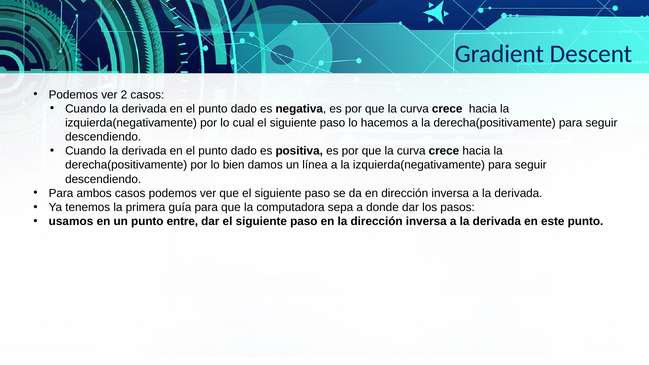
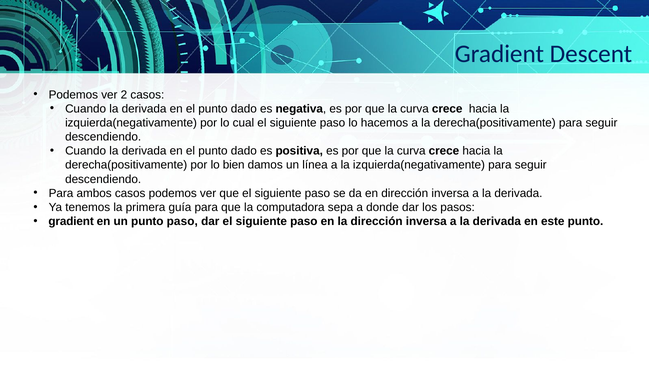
usamos: usamos -> gradient (71, 221)
punto entre: entre -> paso (182, 221)
